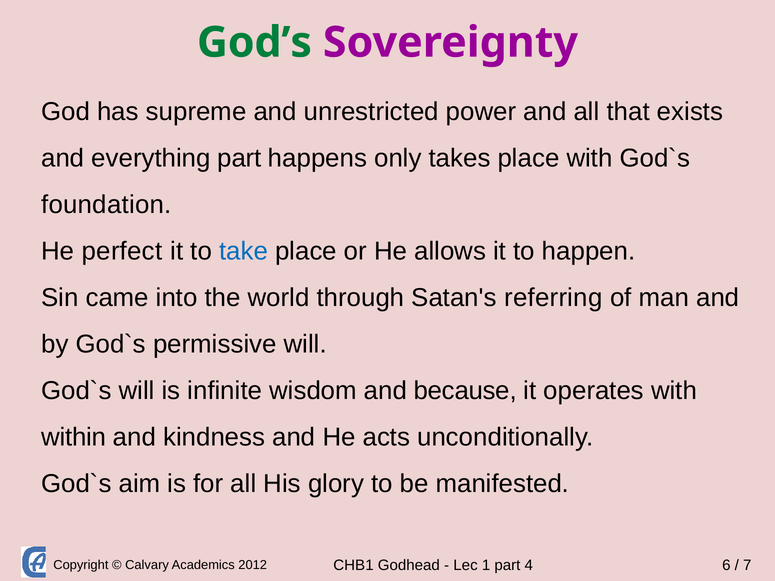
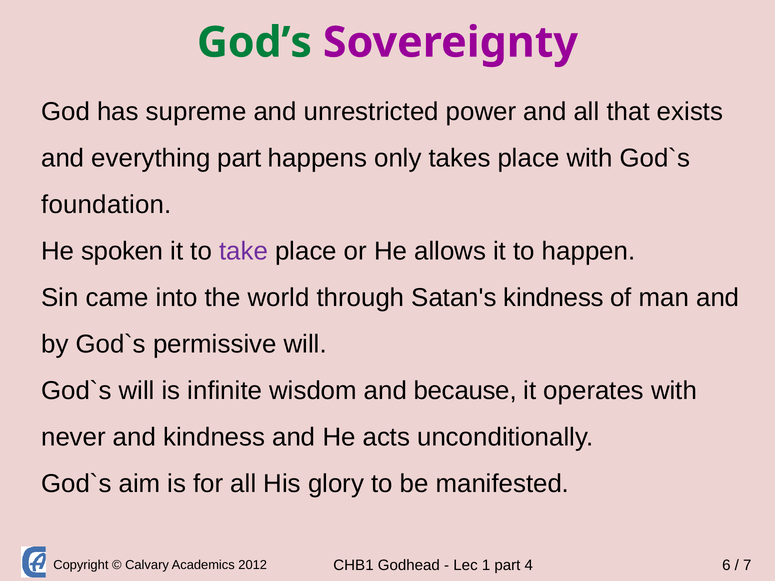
perfect: perfect -> spoken (122, 251)
take colour: blue -> purple (244, 251)
Satan's referring: referring -> kindness (554, 298)
within: within -> never (73, 437)
